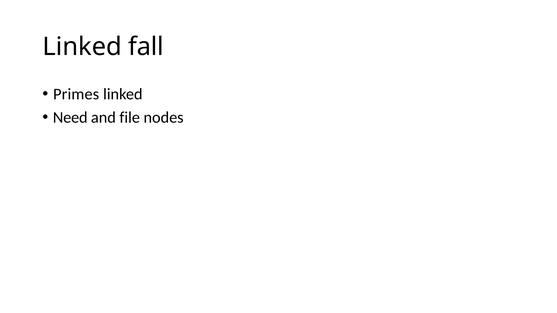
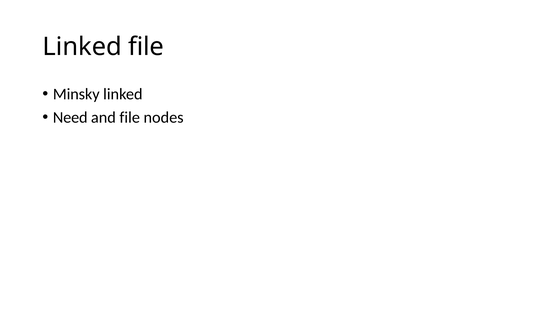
Linked fall: fall -> file (146, 47)
Primes: Primes -> Minsky (76, 94)
